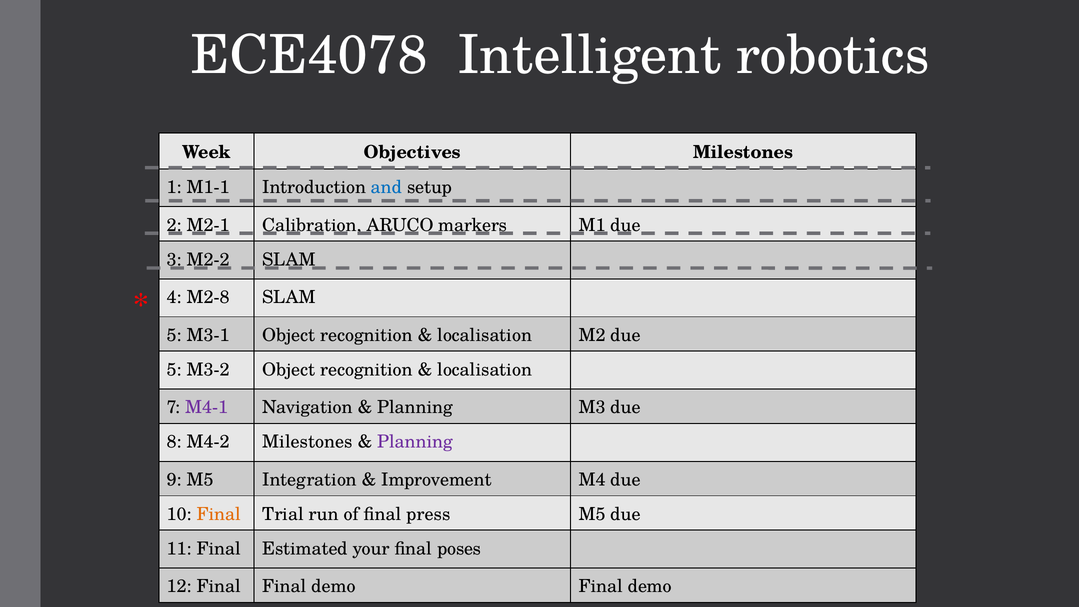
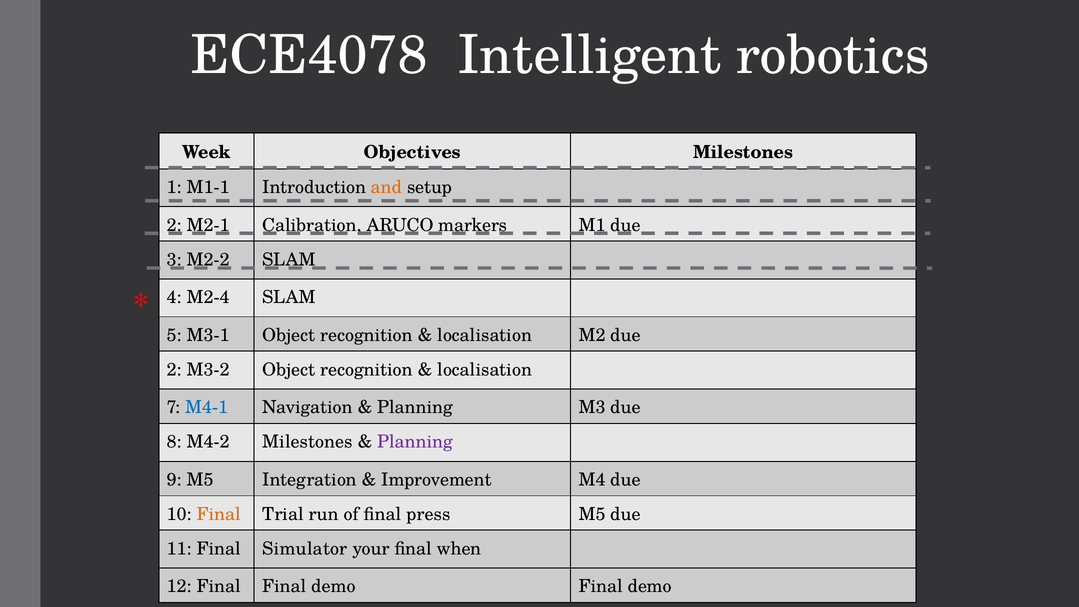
and colour: blue -> orange (387, 187)
M2-8: M2-8 -> M2-4 (208, 297)
5: 5 -> 2 (174, 370)
M4-1 colour: purple -> blue (207, 407)
Estimated: Estimated -> Simulator (305, 549)
poses: poses -> when (459, 549)
